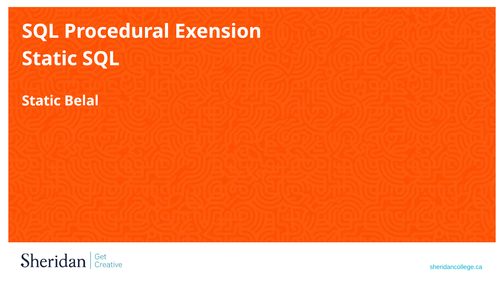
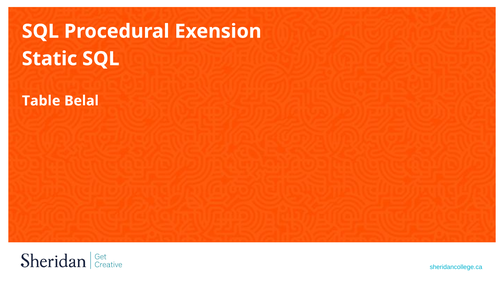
Static: Static -> Table (41, 101)
